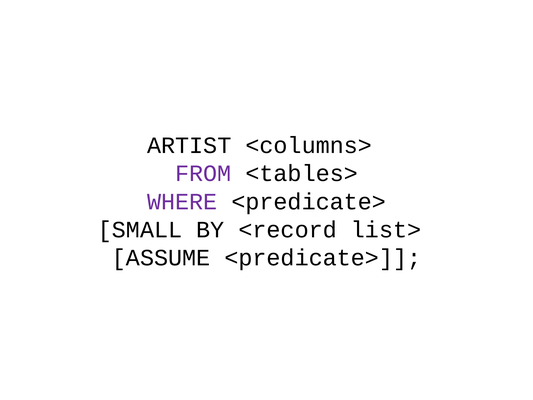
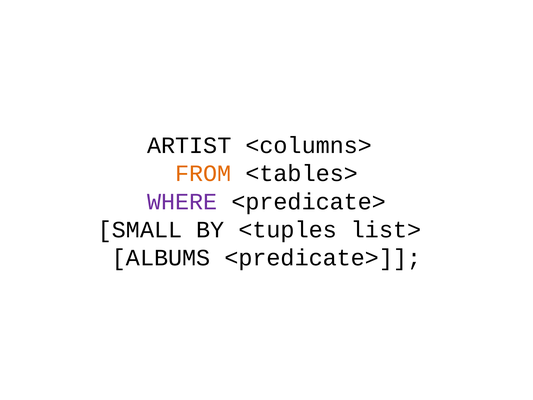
FROM colour: purple -> orange (203, 173)
<record: <record -> <tuples (288, 230)
ASSUME: ASSUME -> ALBUMS (161, 258)
